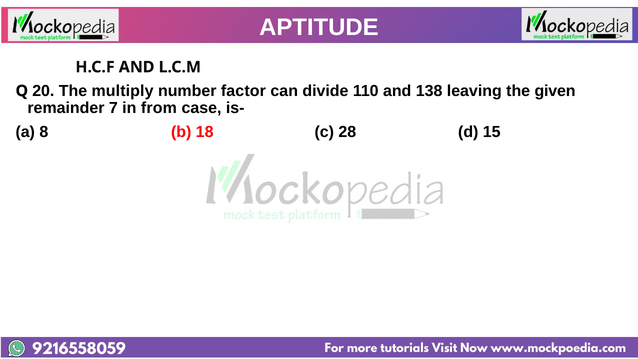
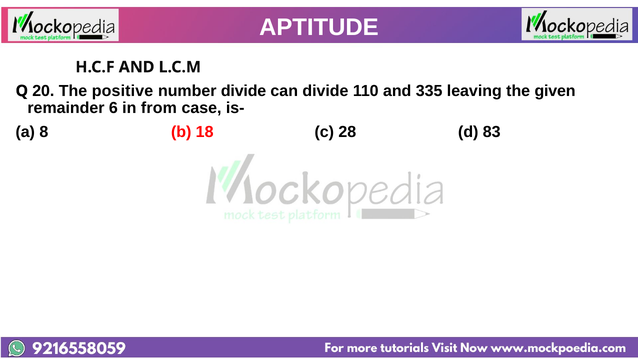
multiply: multiply -> positive (123, 91)
number factor: factor -> divide (244, 91)
138: 138 -> 335 (429, 91)
7: 7 -> 6 (113, 108)
15: 15 -> 83 (492, 132)
